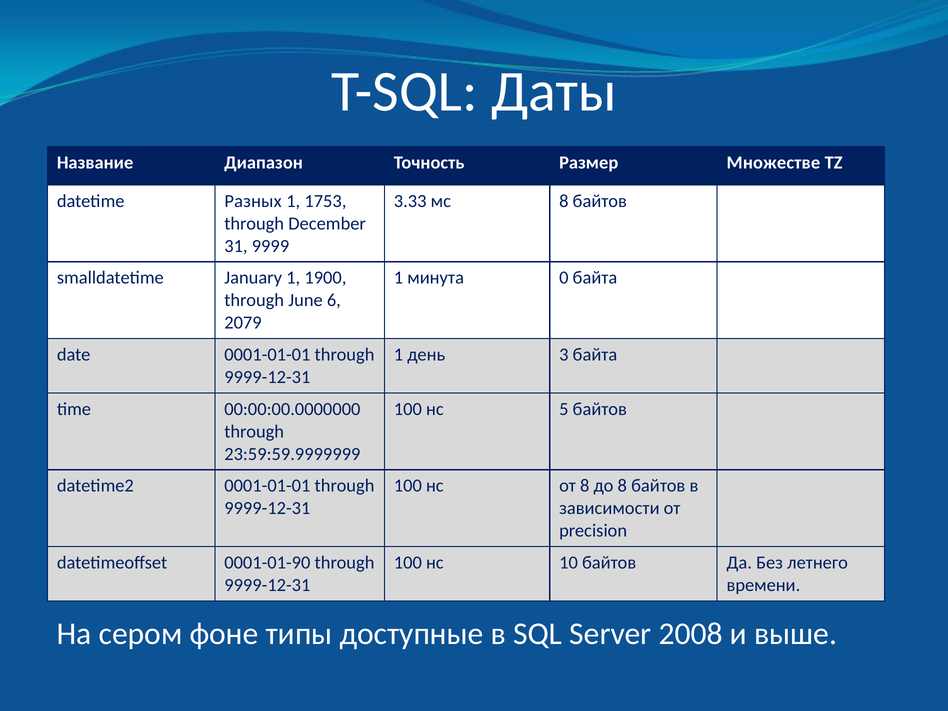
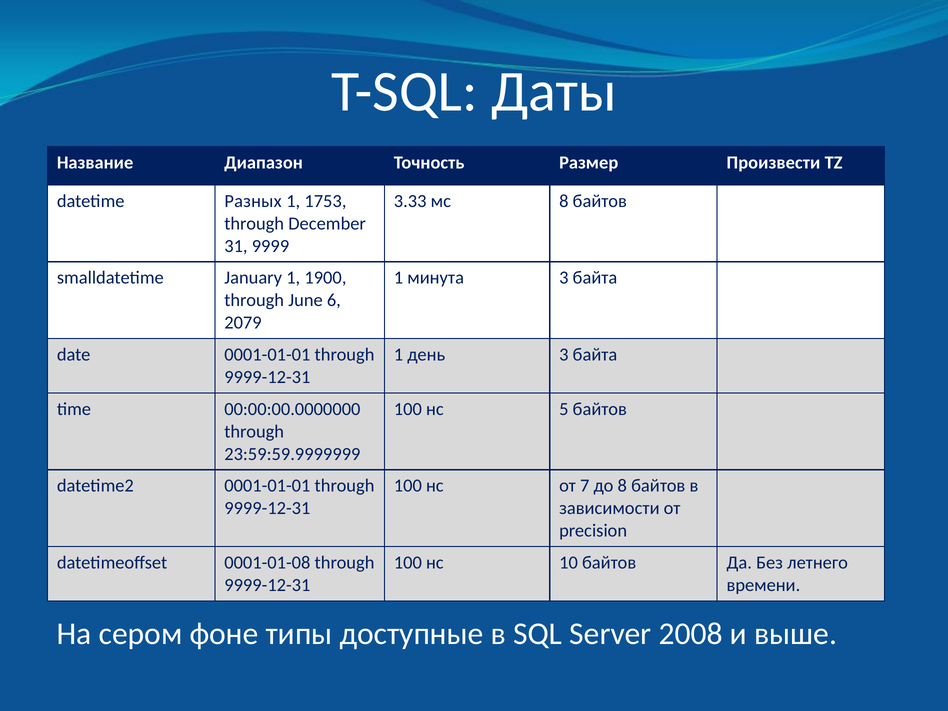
Множестве: Множестве -> Произвести (773, 163)
минута 0: 0 -> 3 (564, 278)
от 8: 8 -> 7 (585, 486)
0001-01-90: 0001-01-90 -> 0001-01-08 (267, 563)
